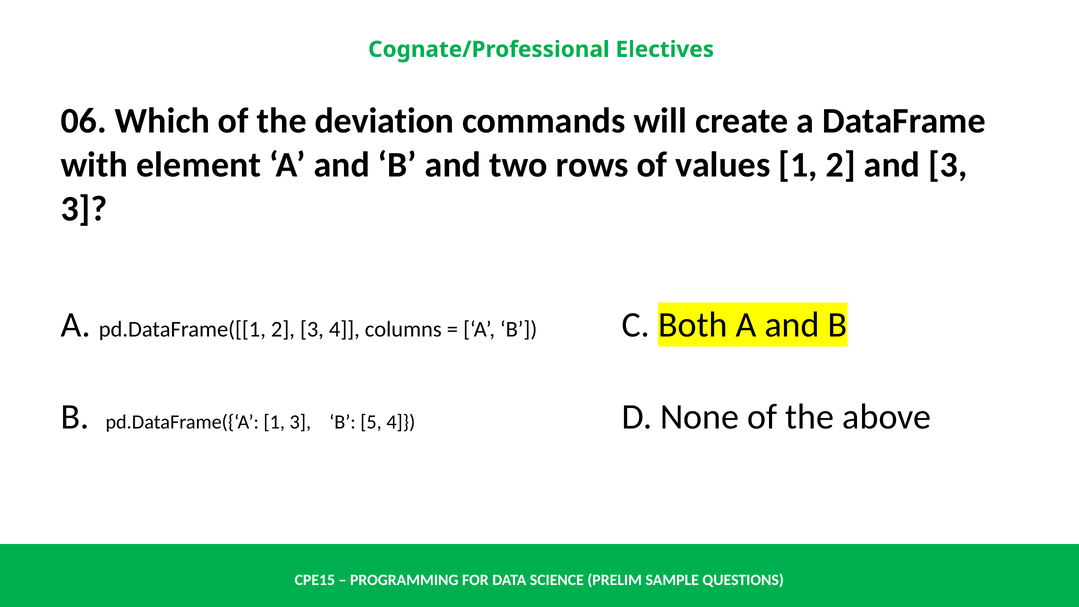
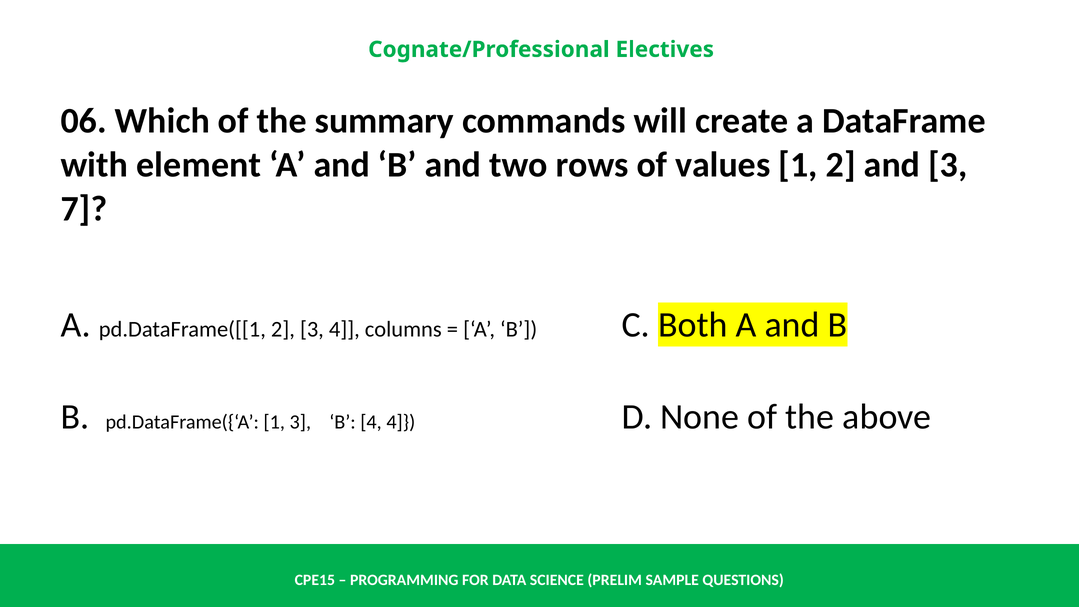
deviation: deviation -> summary (384, 121)
3: 3 -> 7 (84, 209)
B 5: 5 -> 4 (371, 422)
